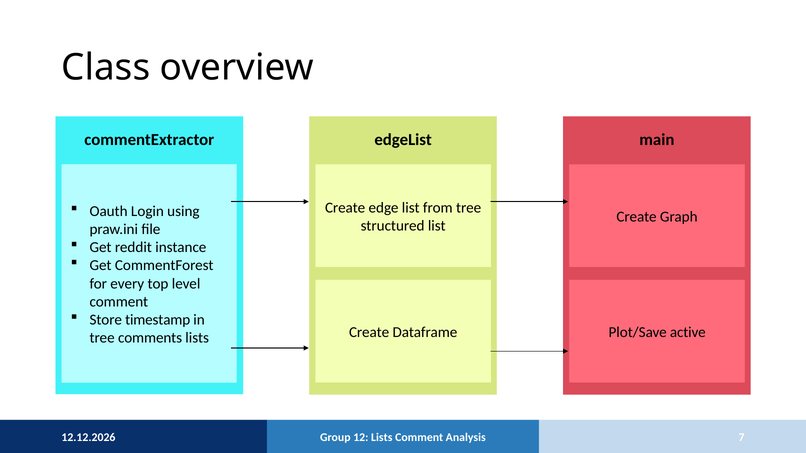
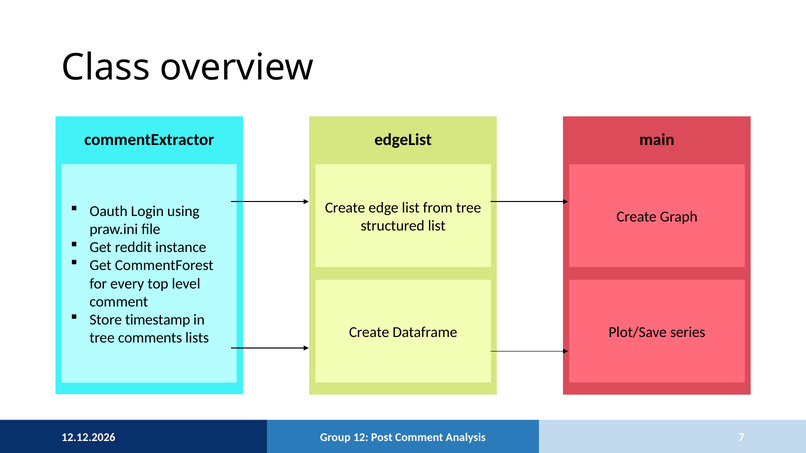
active: active -> series (688, 332)
12 Lists: Lists -> Post (382, 437)
